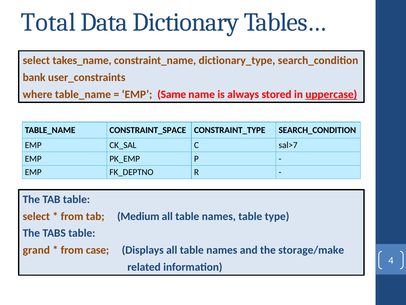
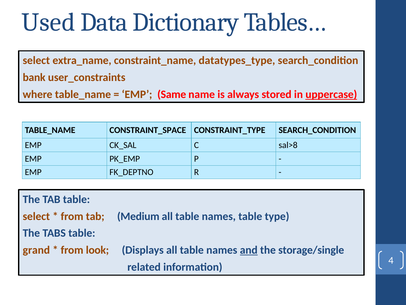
Total: Total -> Used (48, 22)
takes_name: takes_name -> extra_name (82, 60)
dictionary_type: dictionary_type -> datatypes_type (237, 60)
sal>7: sal>7 -> sal>8 (288, 145)
case: case -> look (97, 250)
and underline: none -> present (249, 250)
storage/make: storage/make -> storage/single (311, 250)
